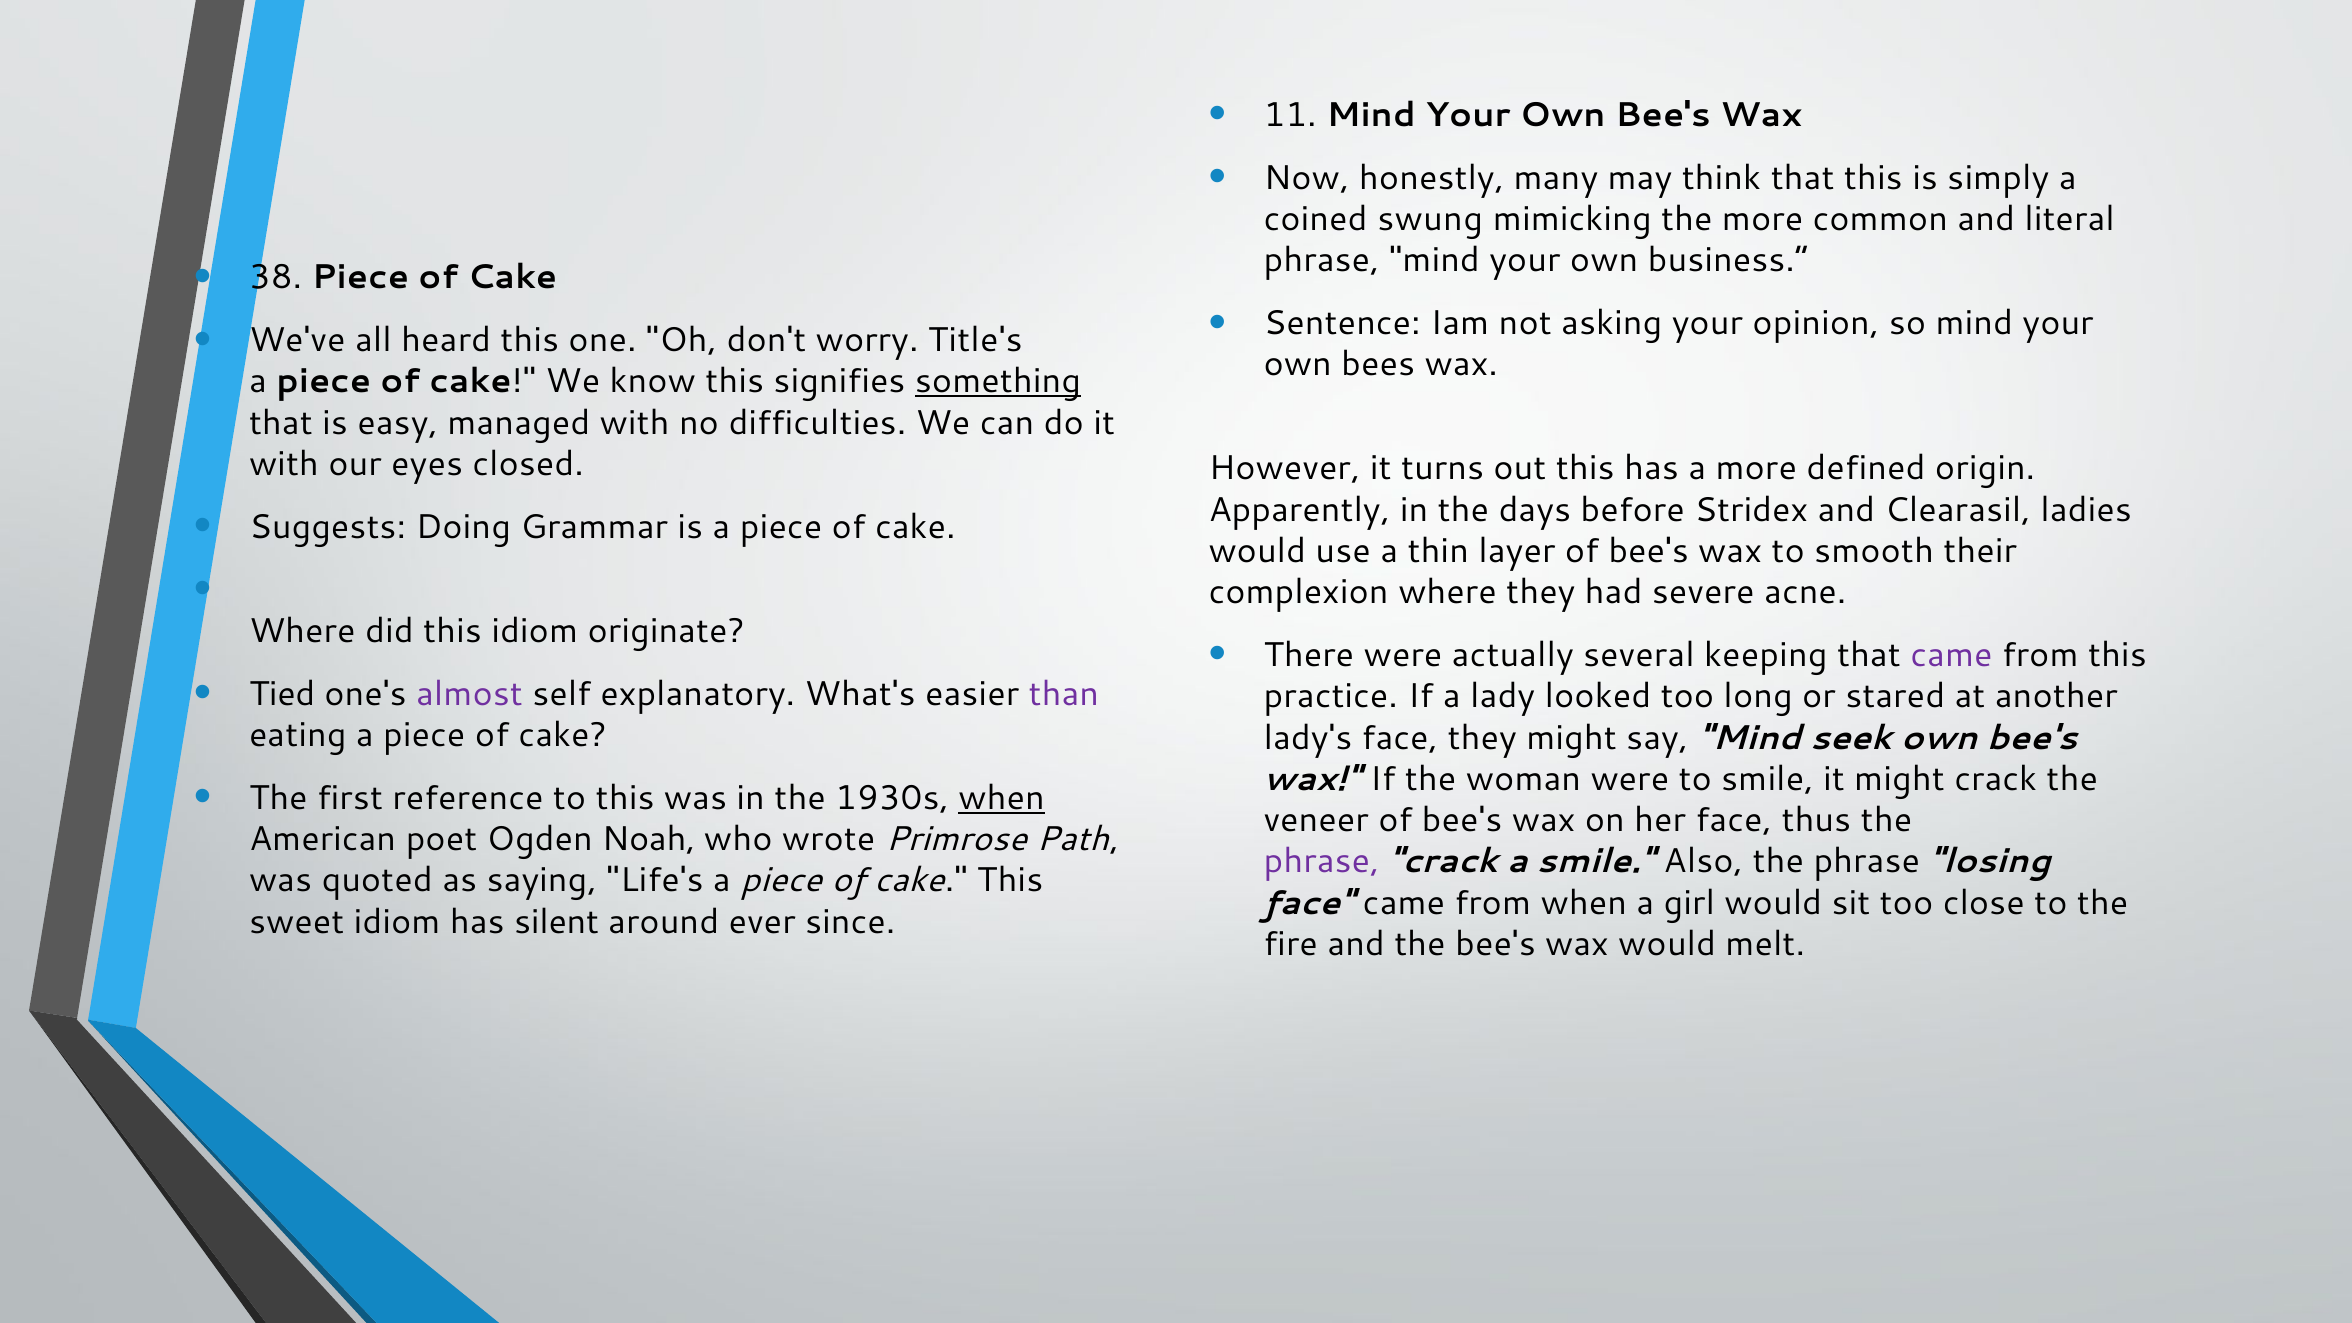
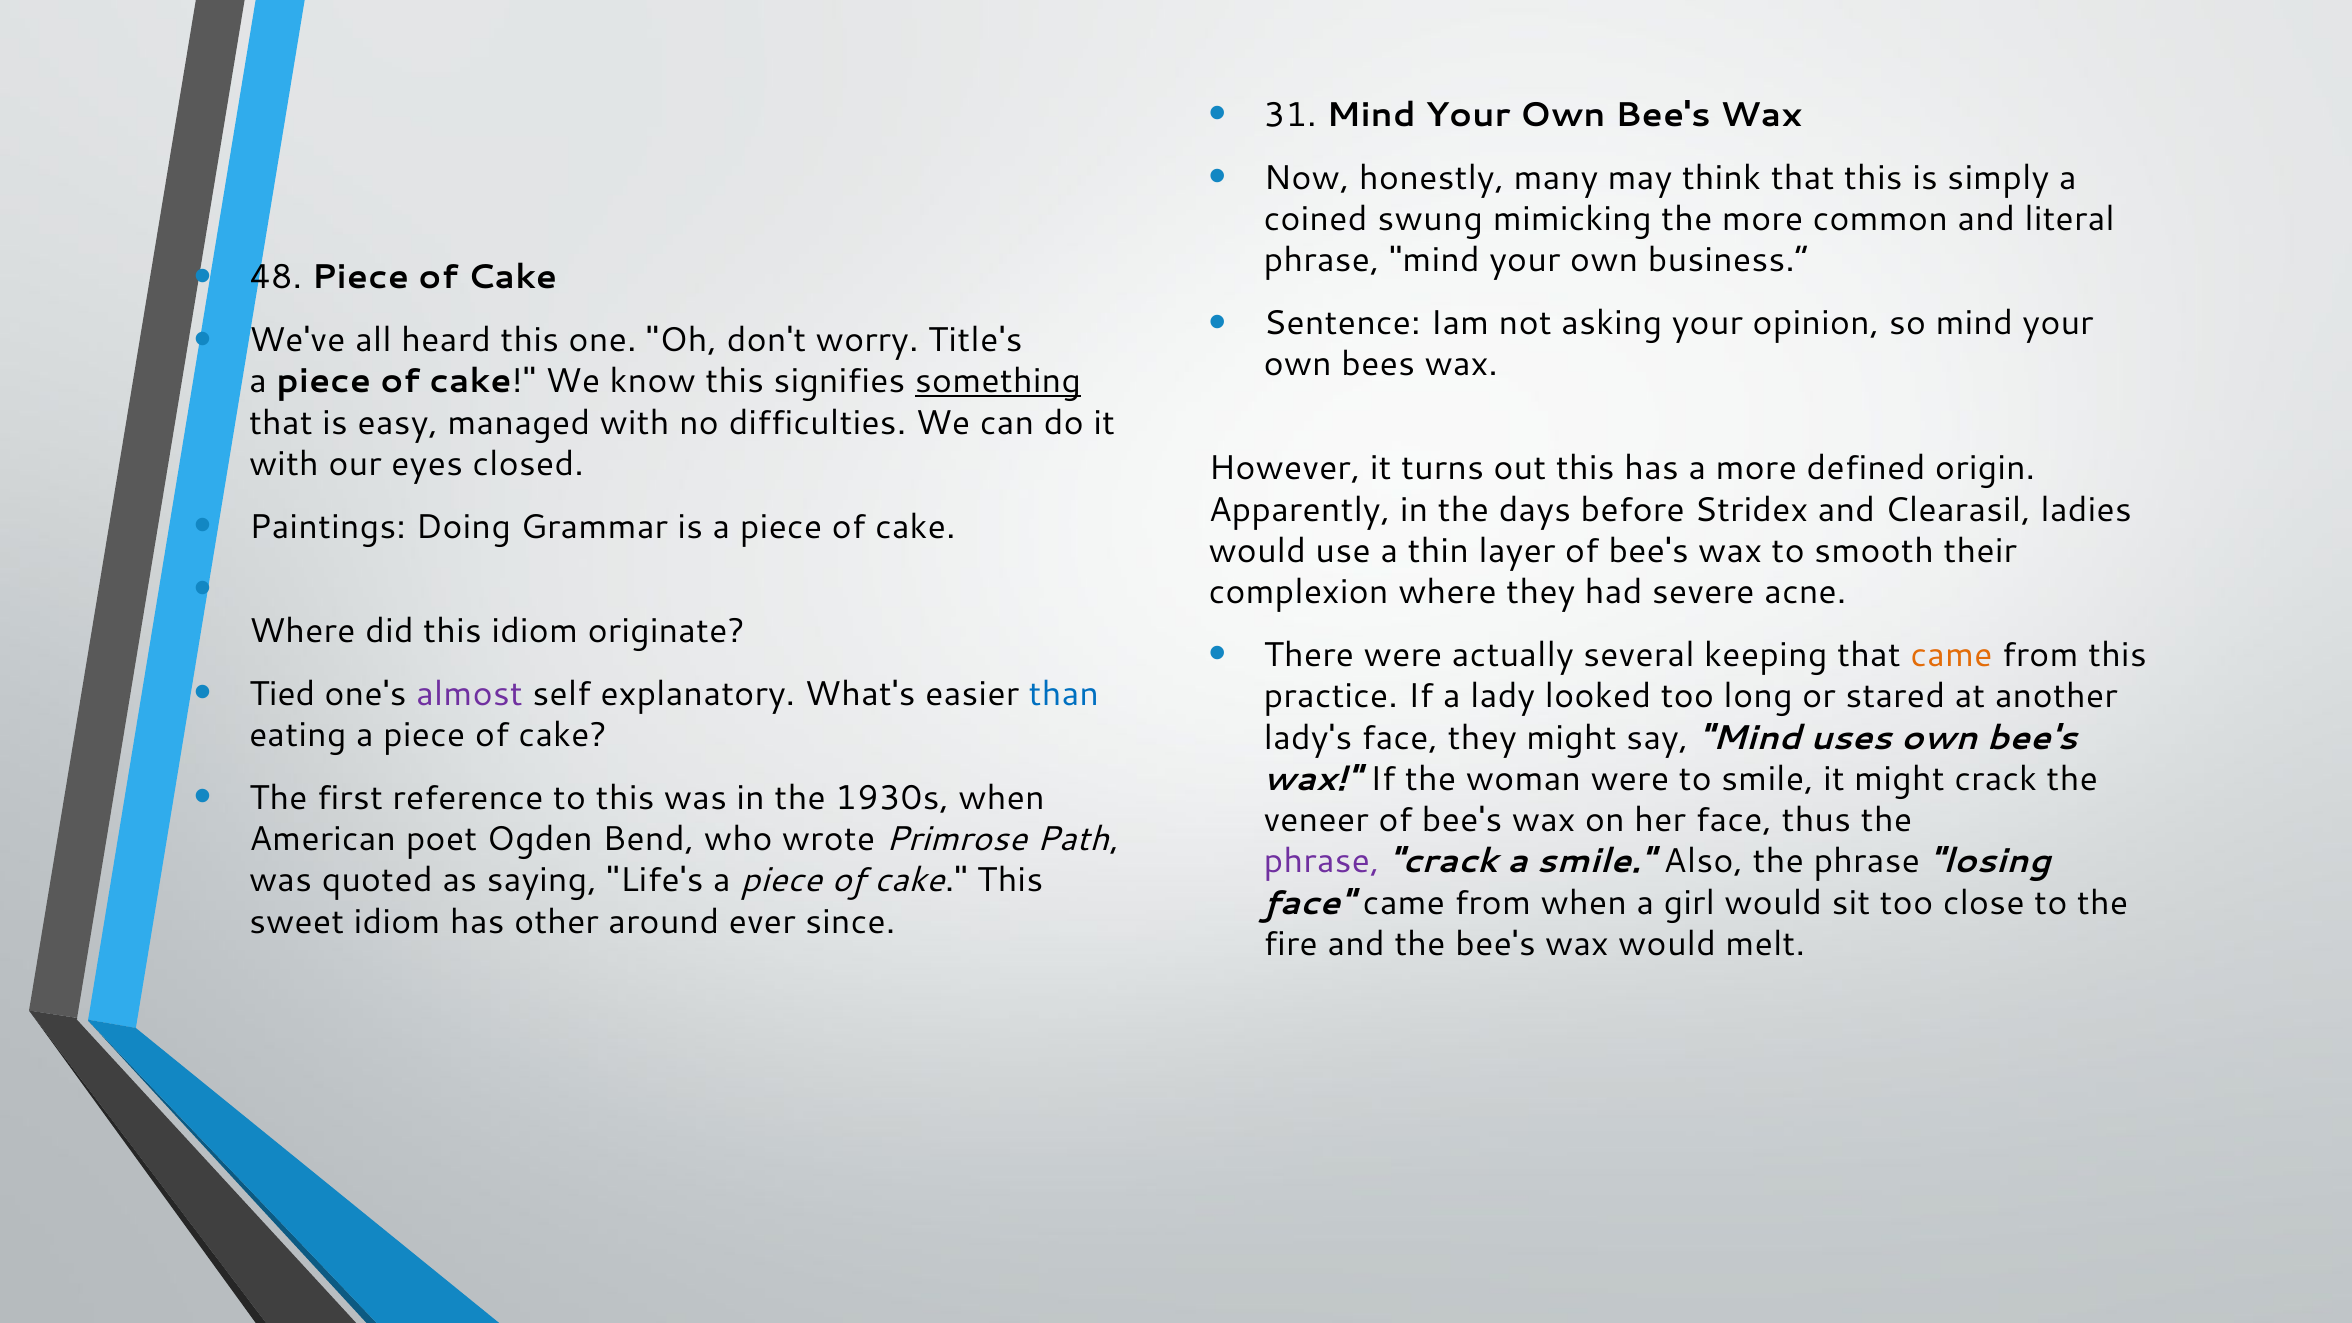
11: 11 -> 31 (1290, 115)
38: 38 -> 48 (276, 277)
Suggests: Suggests -> Paintings (328, 527)
came colour: purple -> orange (1952, 655)
than colour: purple -> blue (1064, 694)
seek: seek -> uses (1851, 738)
when underline: present -> none (1002, 798)
Noah: Noah -> Bend (648, 839)
silent: silent -> other (557, 922)
